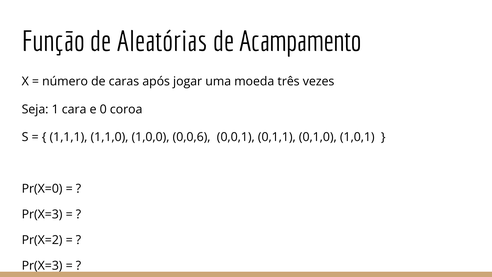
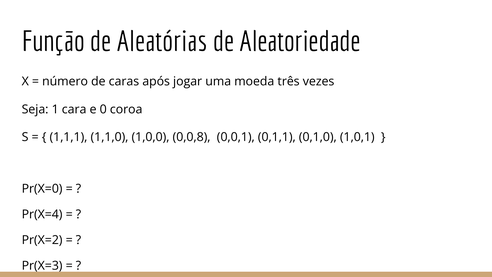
Acampamento: Acampamento -> Aleatoriedade (300, 42)
0,0,6: 0,0,6 -> 0,0,8 (192, 137)
Pr(X=3: Pr(X=3 -> Pr(X=4 (42, 214)
